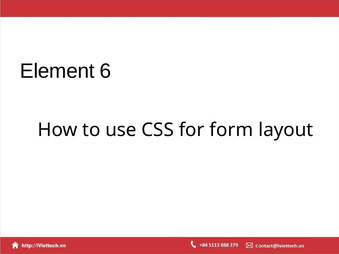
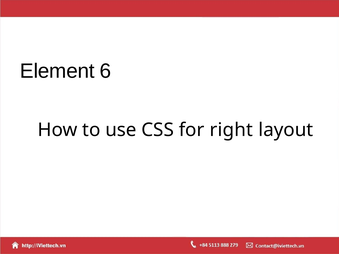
form: form -> right (231, 130)
